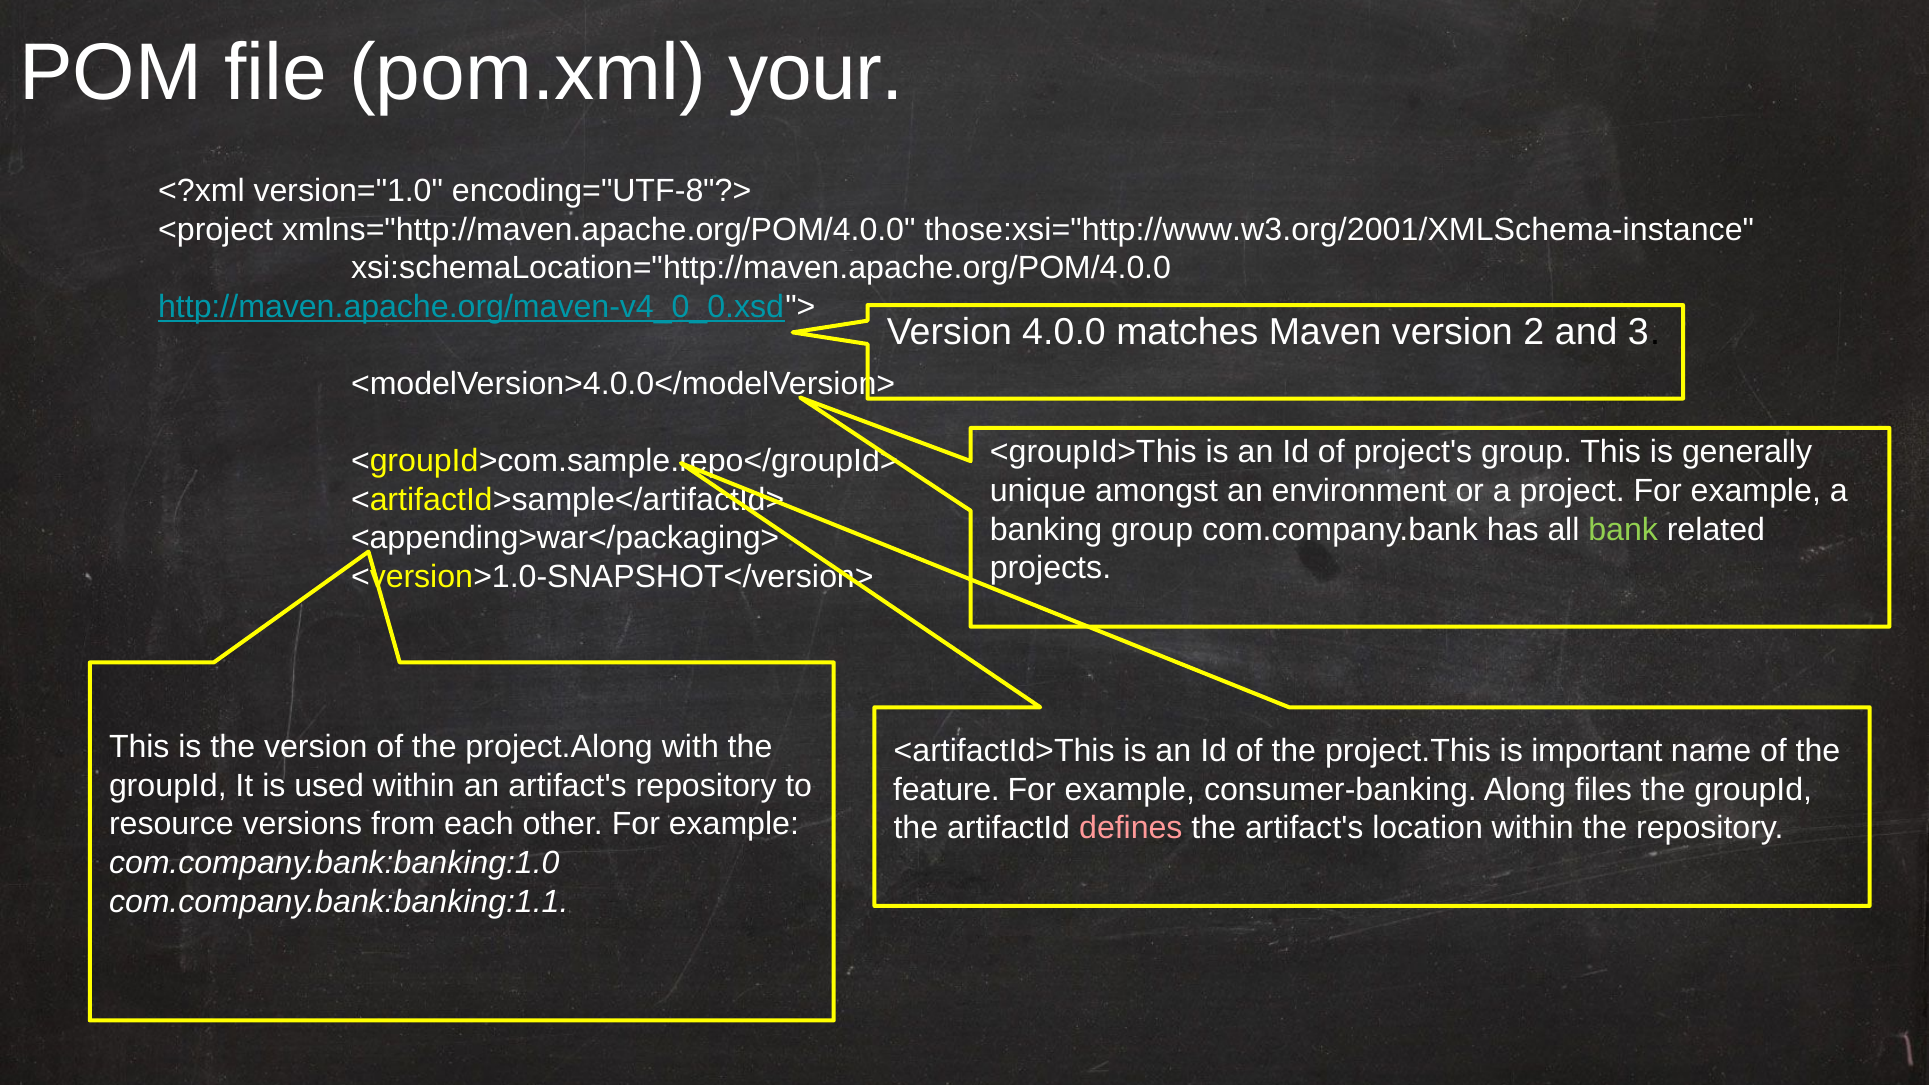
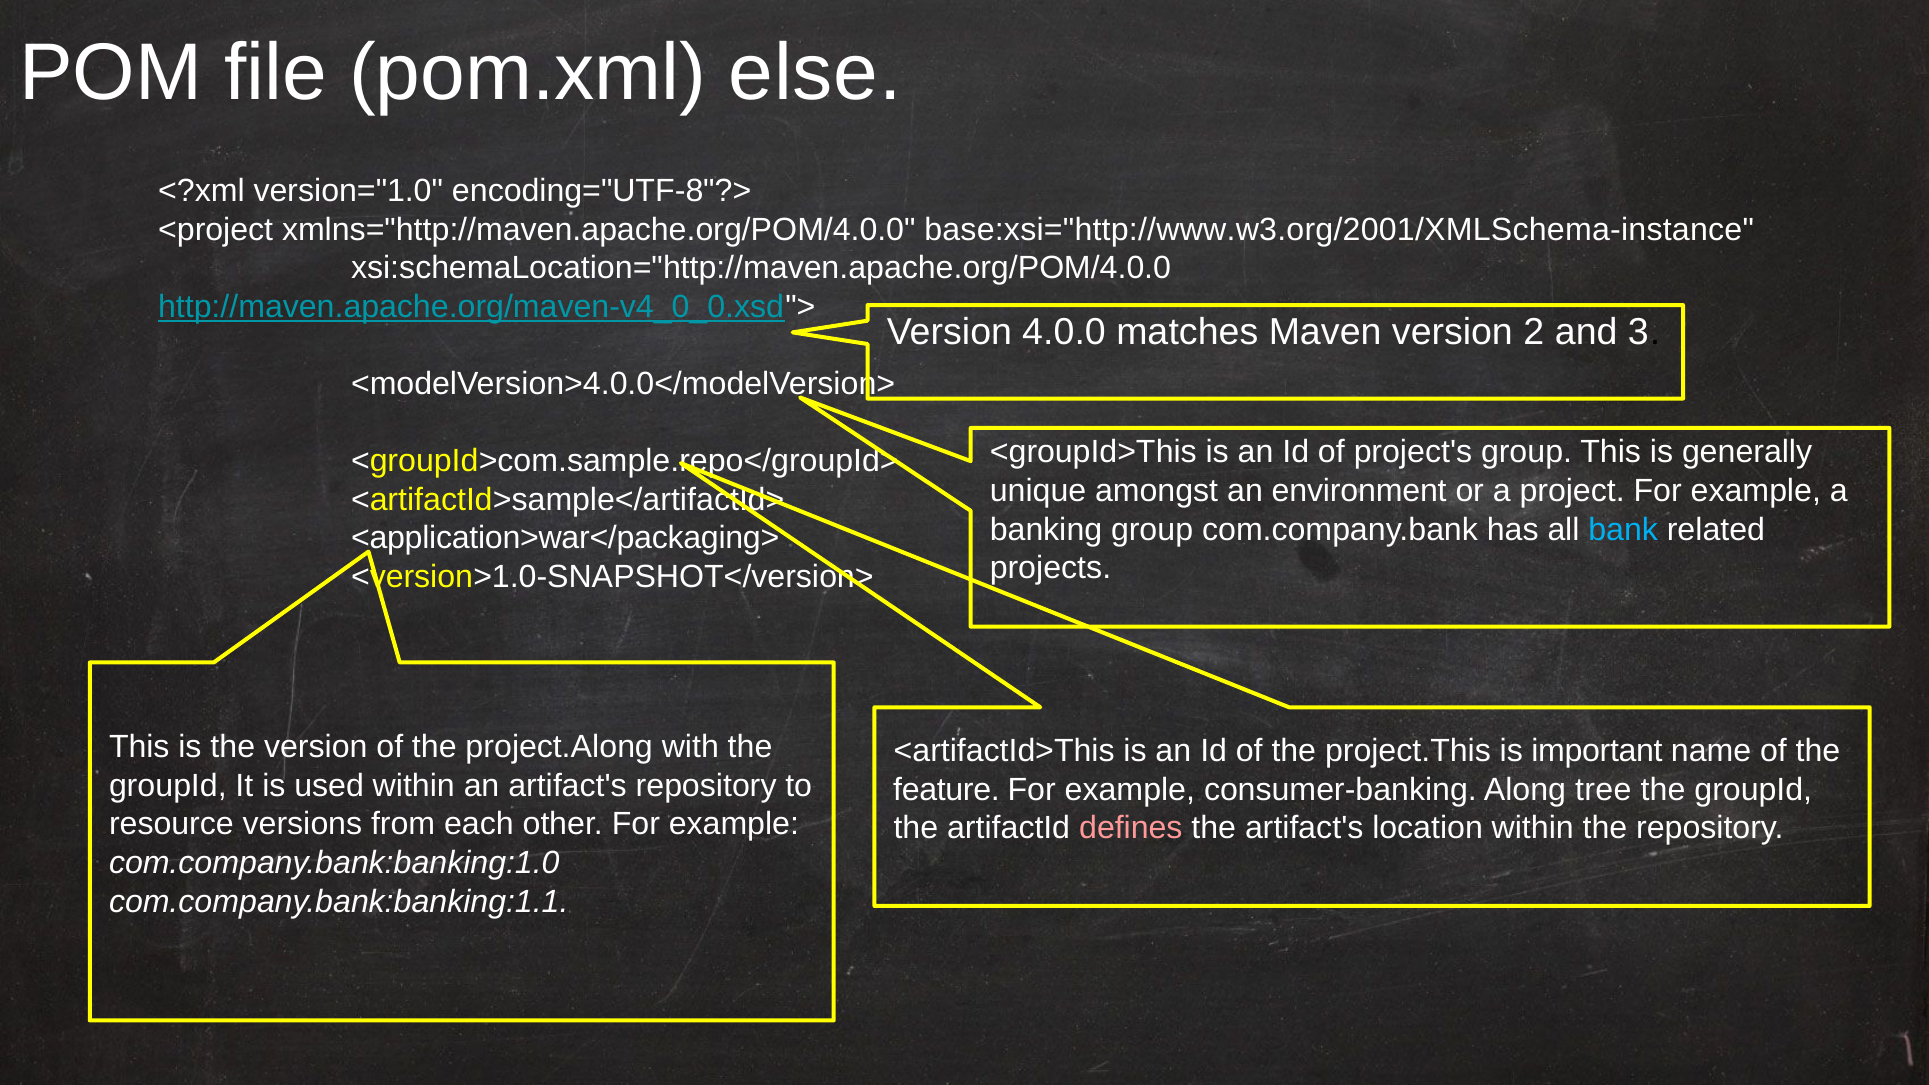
your: your -> else (815, 73)
those:xsi="http://www.w3.org/2001/XMLSchema-instance: those:xsi="http://www.w3.org/2001/XMLSchema-instance -> base:xsi="http://www.w3.org/2001/XMLSchema-instance (1339, 230)
bank colour: light green -> light blue (1623, 530)
<appending>war</packaging>: <appending>war</packaging> -> <application>war</packaging> (565, 538)
files: files -> tree (1603, 790)
